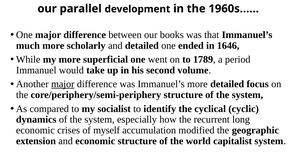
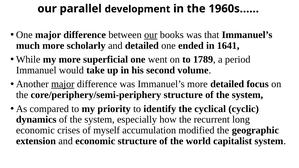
our underline: none -> present (151, 35)
1646: 1646 -> 1641 (228, 46)
socialist: socialist -> priority (114, 109)
